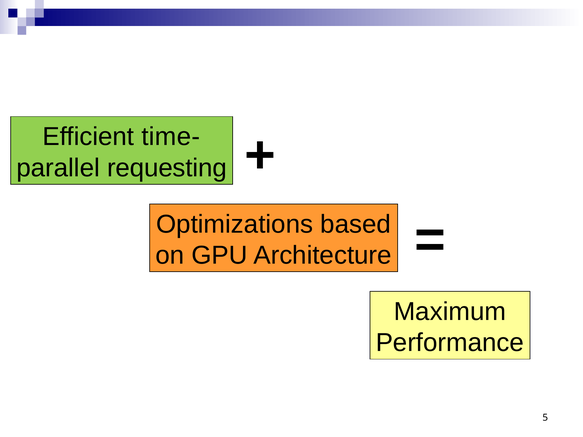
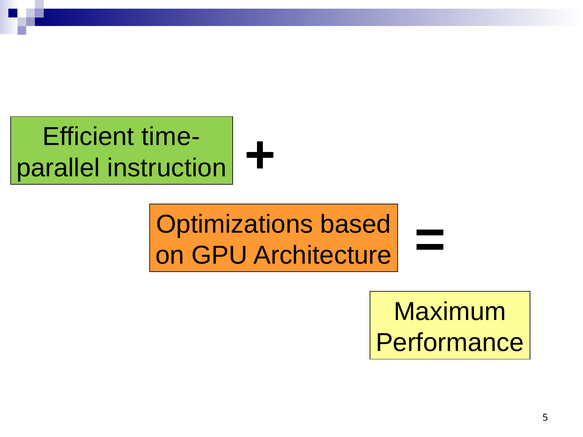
requesting: requesting -> instruction (167, 168)
